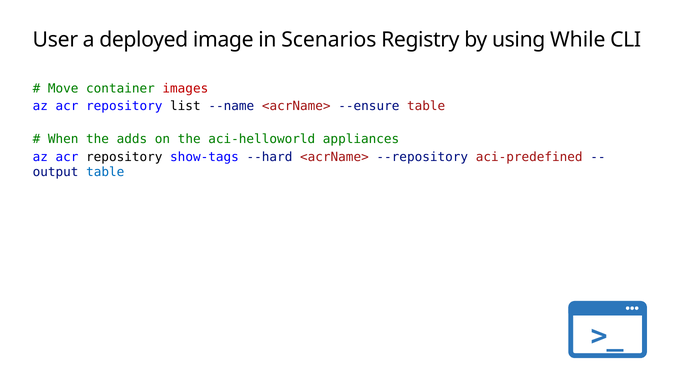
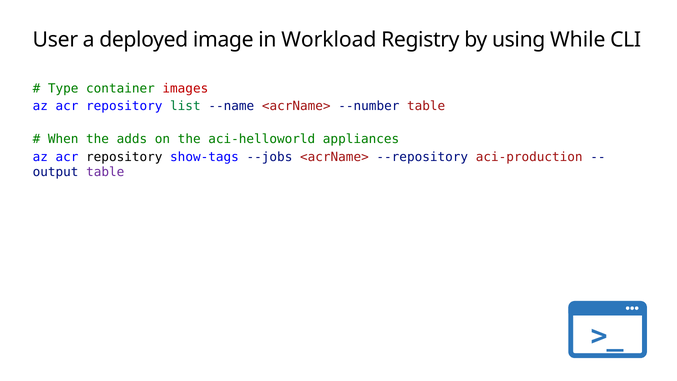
Scenarios: Scenarios -> Workload (329, 40)
Move: Move -> Type (63, 88)
list colour: black -> green (185, 106)
--ensure: --ensure -> --number (369, 106)
--hard: --hard -> --jobs (269, 157)
aci-predefined: aci-predefined -> aci-production (529, 157)
table colour: blue -> purple (105, 172)
